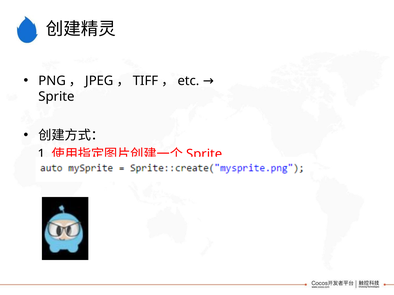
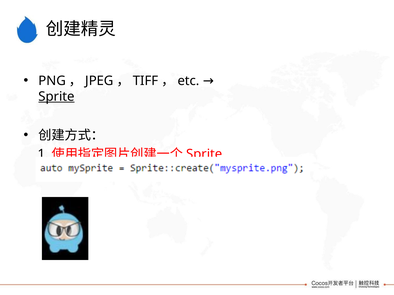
Sprite underline: none -> present (57, 97)
